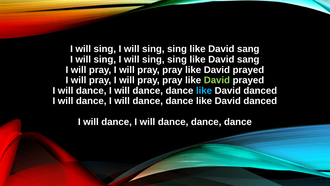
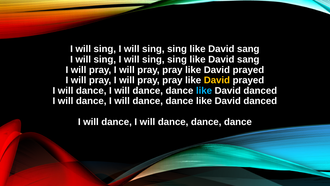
David colour: light green -> yellow (217, 80)
